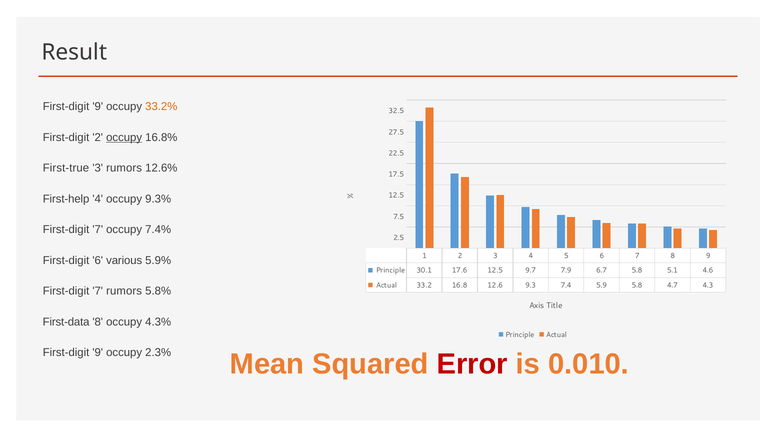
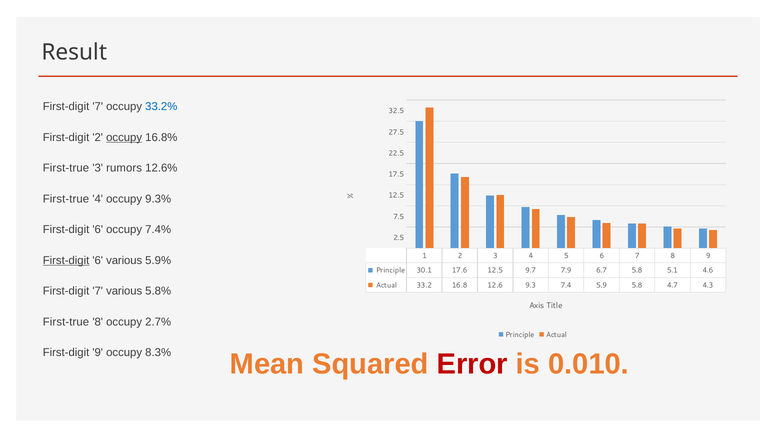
9: 9 -> 7 (98, 106)
33.2% colour: orange -> blue (161, 106)
First-help: First-help -> First-true (66, 199)
7: 7 -> 6 (98, 229)
First-digit underline: none -> present (66, 260)
7 rumors: rumors -> various (124, 291)
First-data: First-data -> First-true (66, 322)
4.3%: 4.3% -> 2.7% (158, 322)
2.3%: 2.3% -> 8.3% (158, 352)
